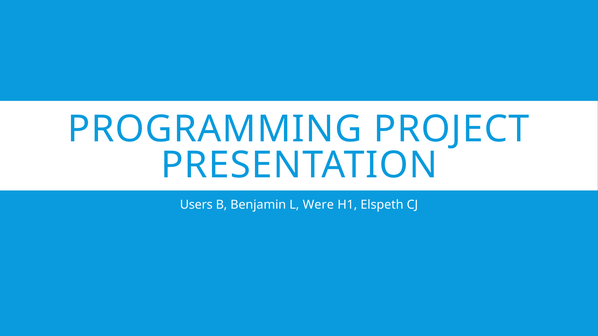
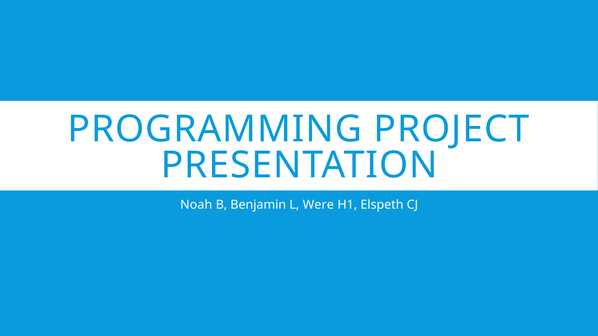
Users: Users -> Noah (196, 205)
